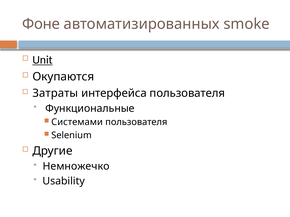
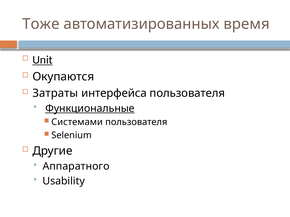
Фоне: Фоне -> Тоже (41, 24)
smoke: smoke -> время (247, 24)
Функциональные underline: none -> present (90, 109)
Немножечко: Немножечко -> Аппаратного (76, 167)
